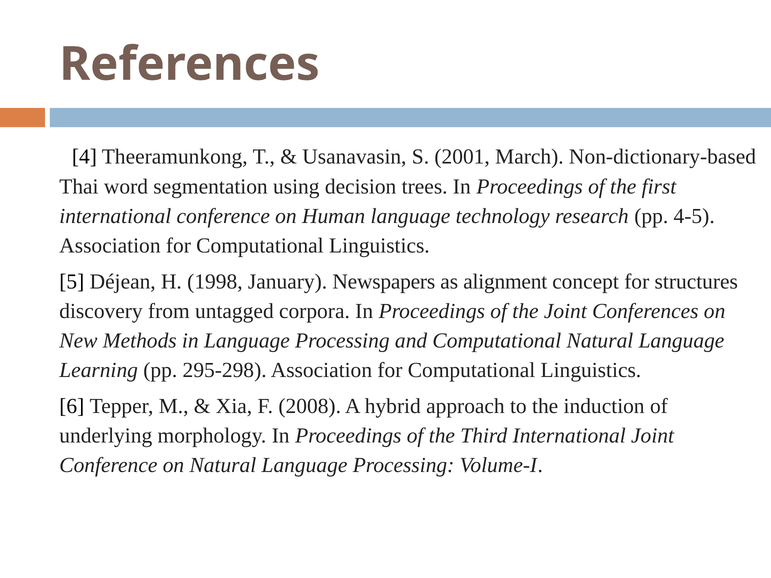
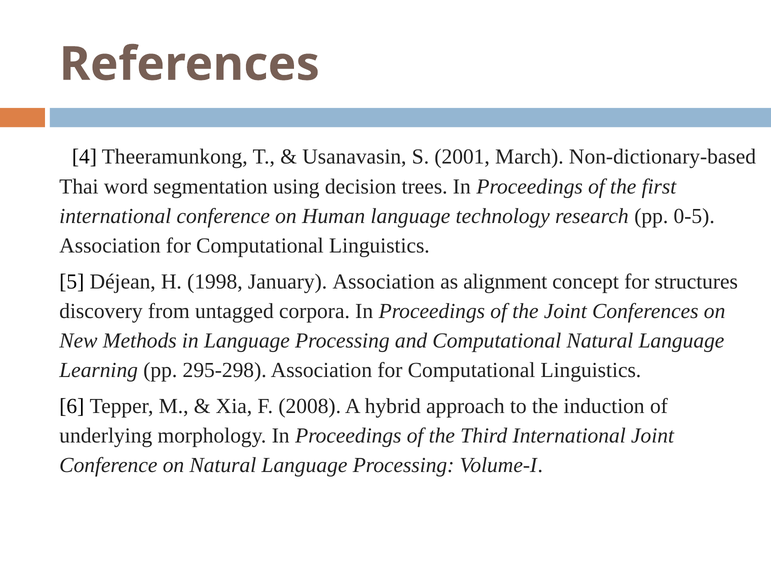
4-5: 4-5 -> 0-5 (694, 216)
January Newspapers: Newspapers -> Association (384, 282)
